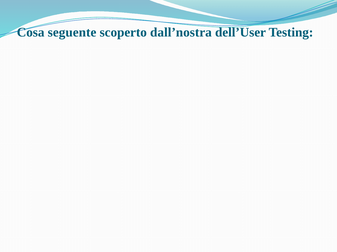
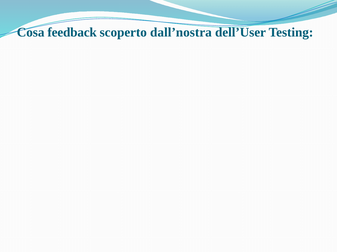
seguente: seguente -> feedback (72, 32)
